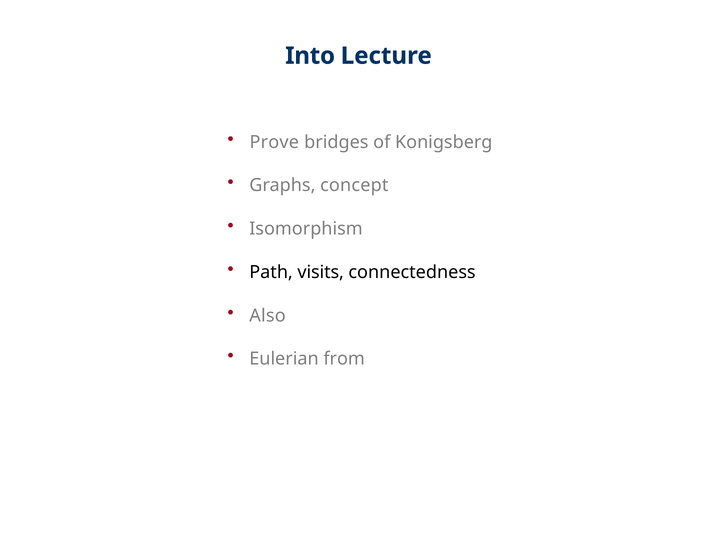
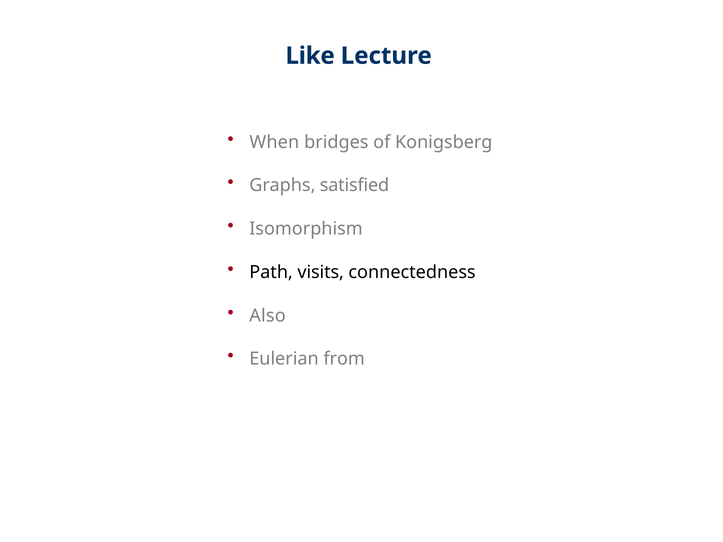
Into: Into -> Like (310, 56)
Prove: Prove -> When (274, 142)
concept: concept -> satisfied (354, 186)
